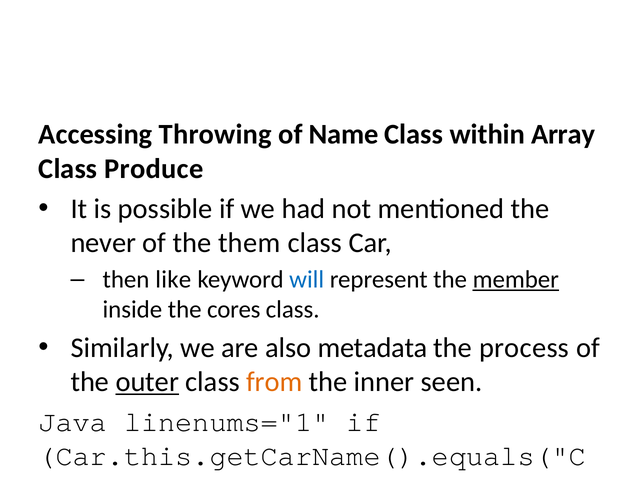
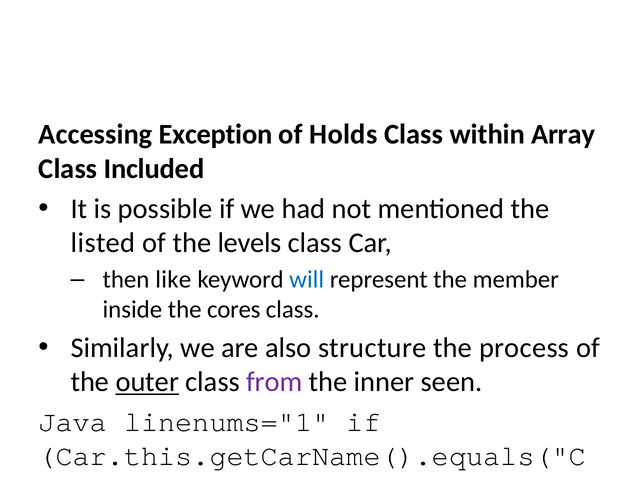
Throwing: Throwing -> Exception (216, 134)
Name: Name -> Holds (343, 134)
Produce: Produce -> Included (154, 169)
never: never -> listed (103, 243)
them: them -> levels (250, 243)
member underline: present -> none (516, 280)
metadata: metadata -> structure (372, 348)
from colour: orange -> purple (274, 382)
